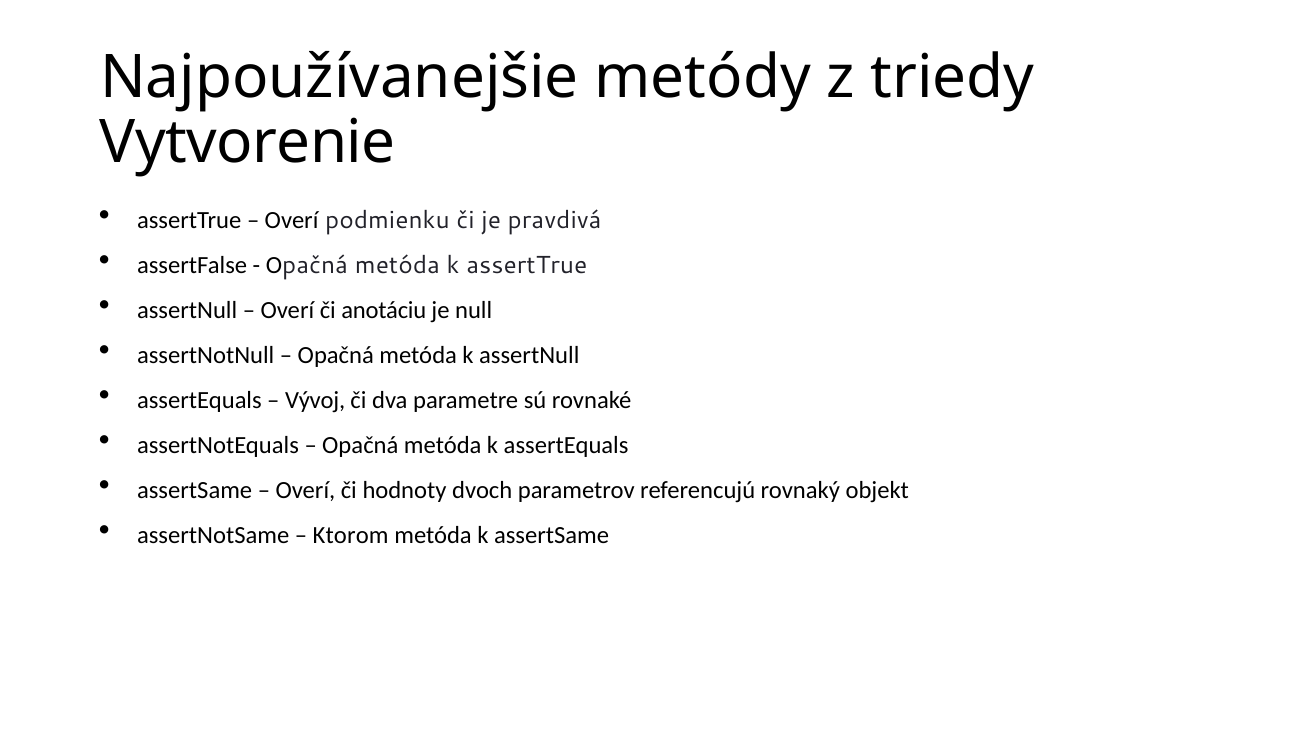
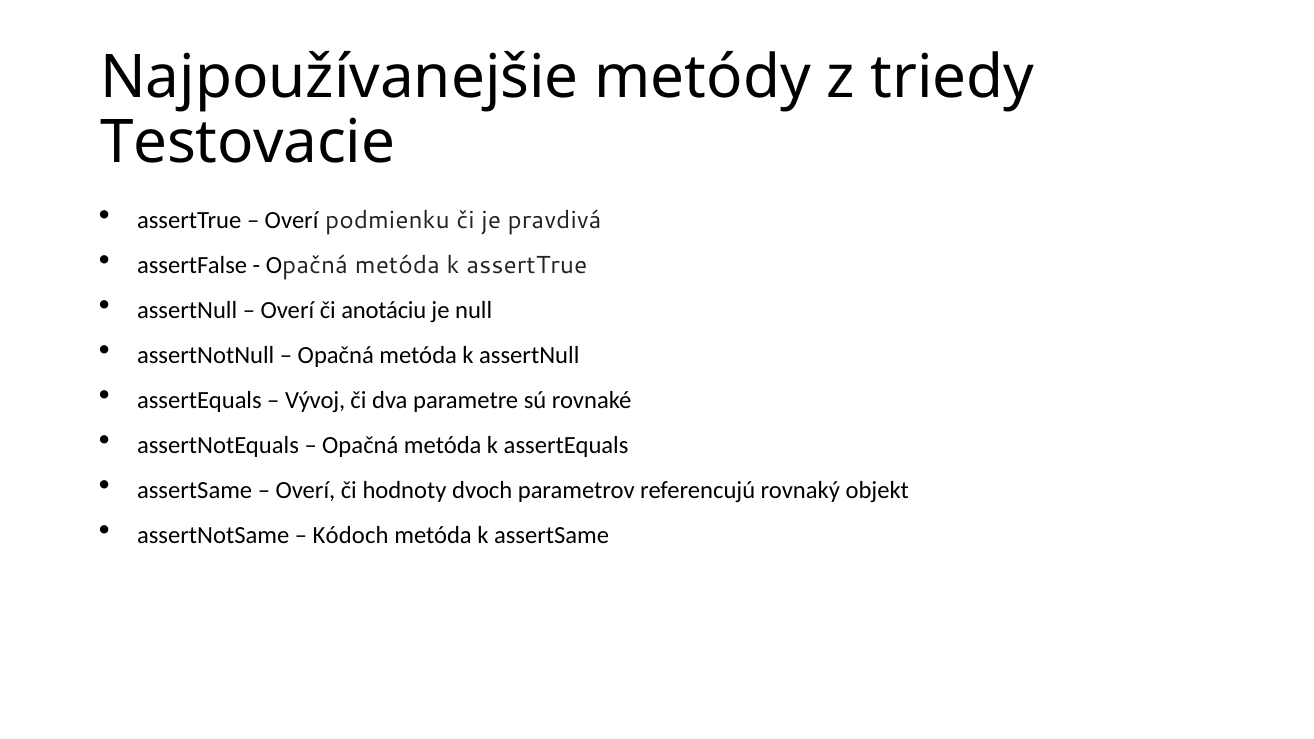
Vytvorenie: Vytvorenie -> Testovacie (248, 143)
Ktorom: Ktorom -> Kódoch (351, 535)
